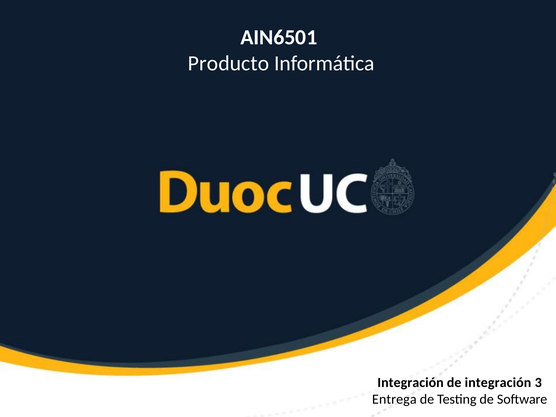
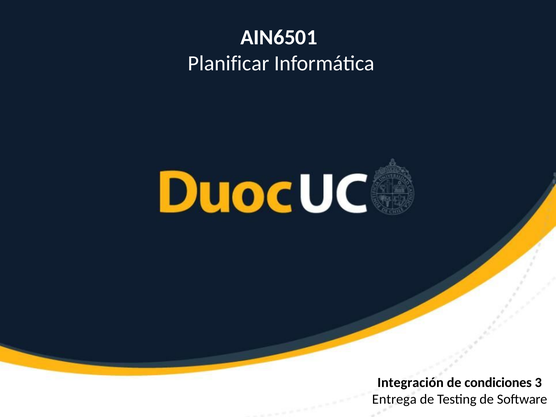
Producto: Producto -> Planificar (229, 63)
de integración: integración -> condiciones (498, 383)
